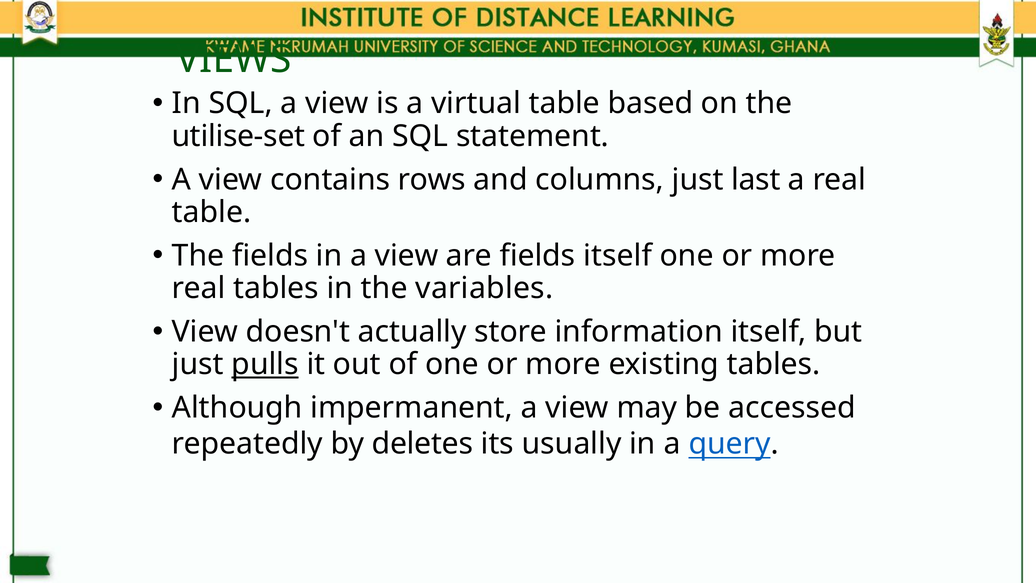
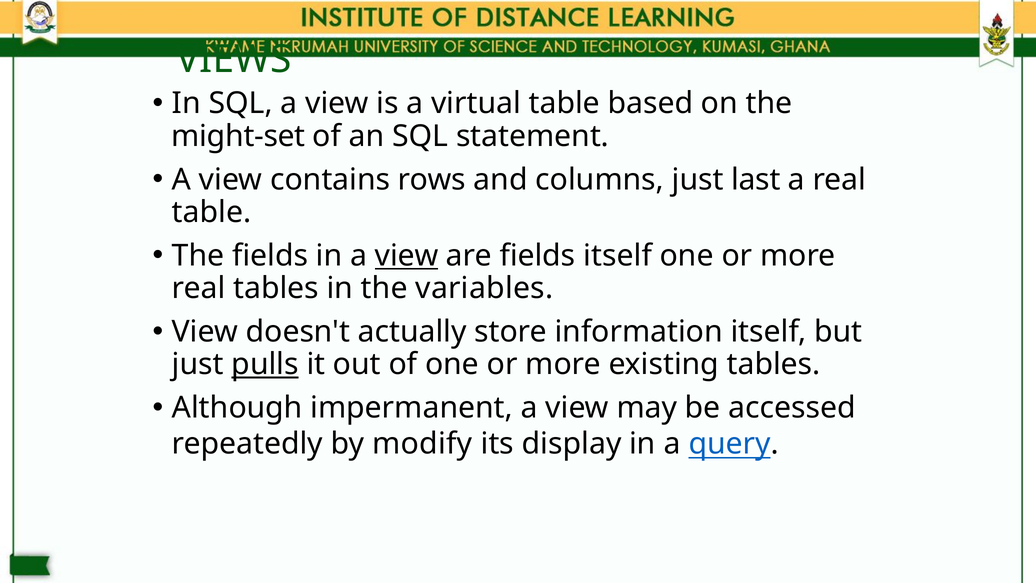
utilise-set: utilise-set -> might-set (238, 136)
view underline: none -> present (407, 256)
deletes: deletes -> modify (422, 444)
usually: usually -> display (572, 444)
